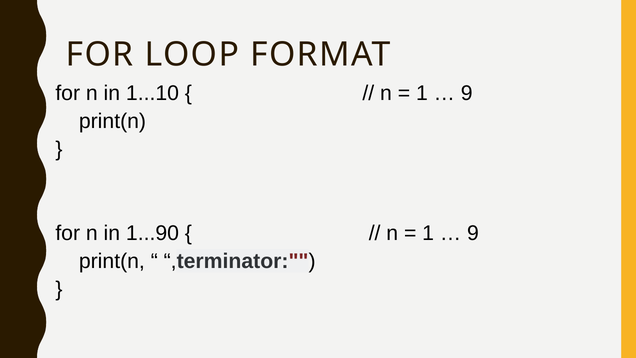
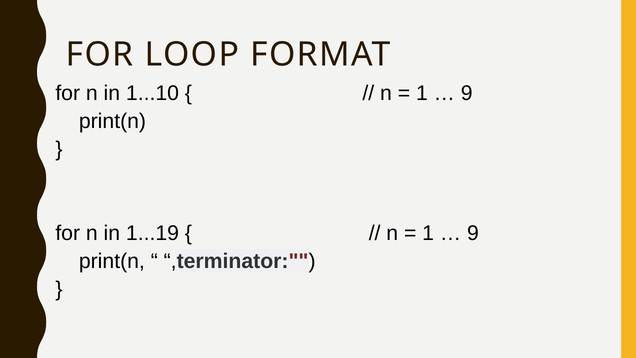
1...90: 1...90 -> 1...19 (152, 233)
